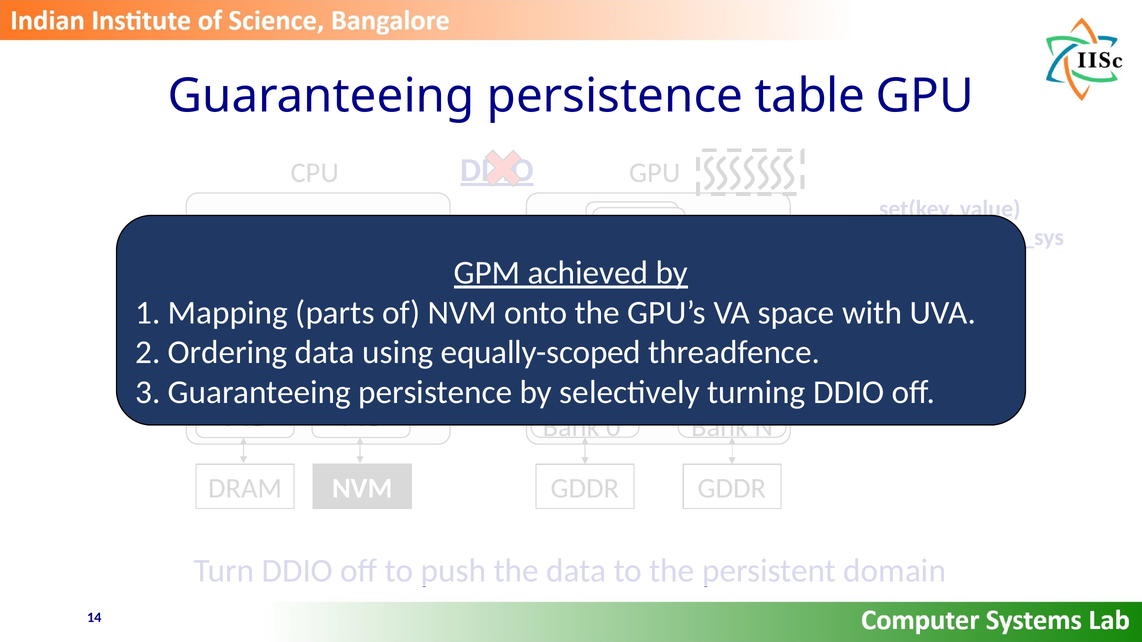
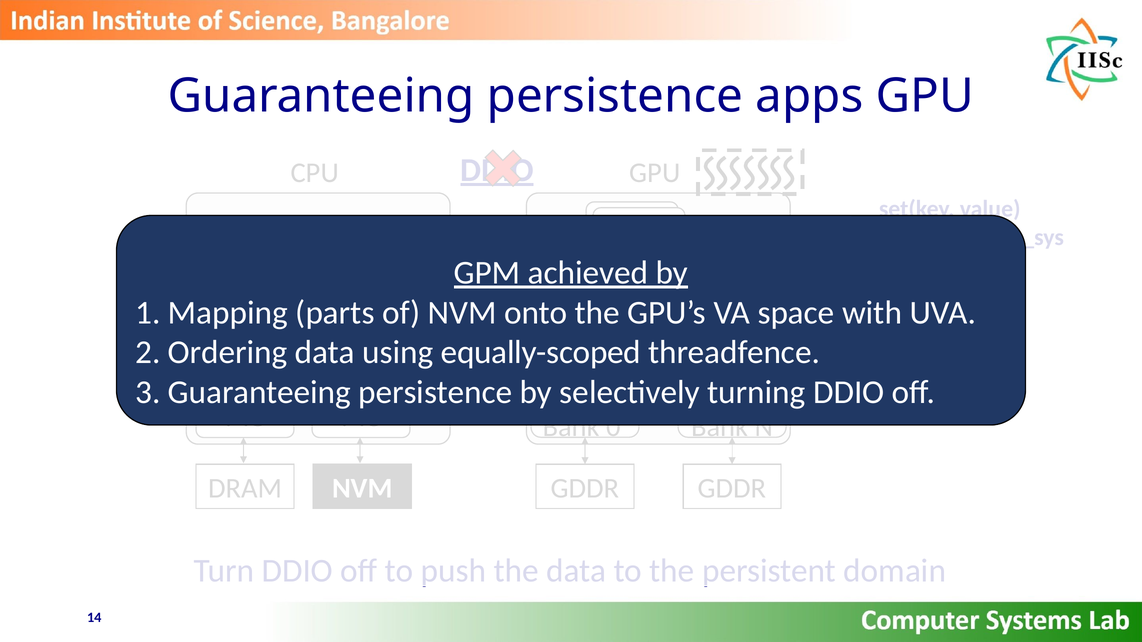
table: table -> apps (810, 96)
